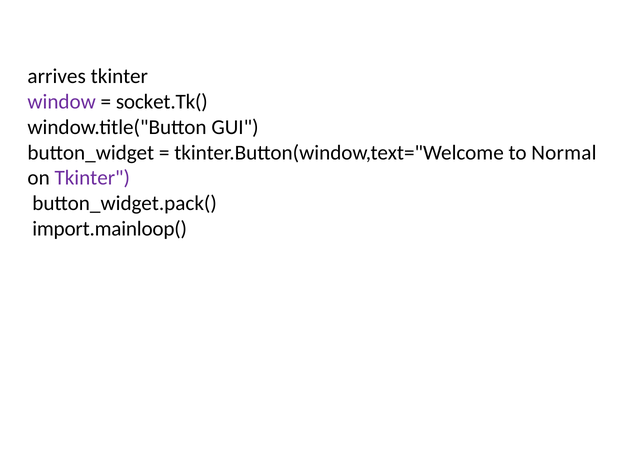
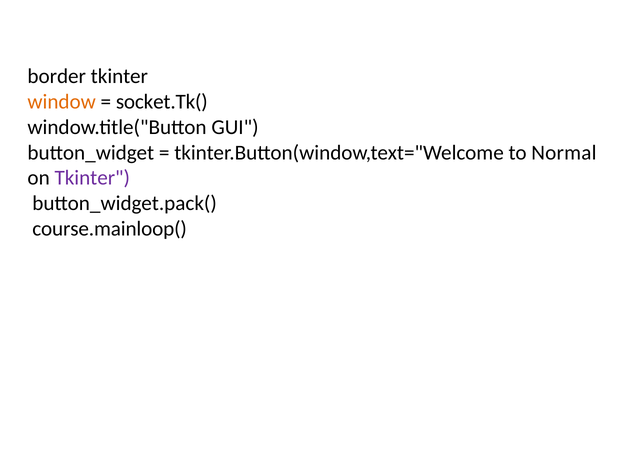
arrives: arrives -> border (57, 76)
window colour: purple -> orange (62, 102)
import.mainloop(: import.mainloop( -> course.mainloop( (110, 229)
